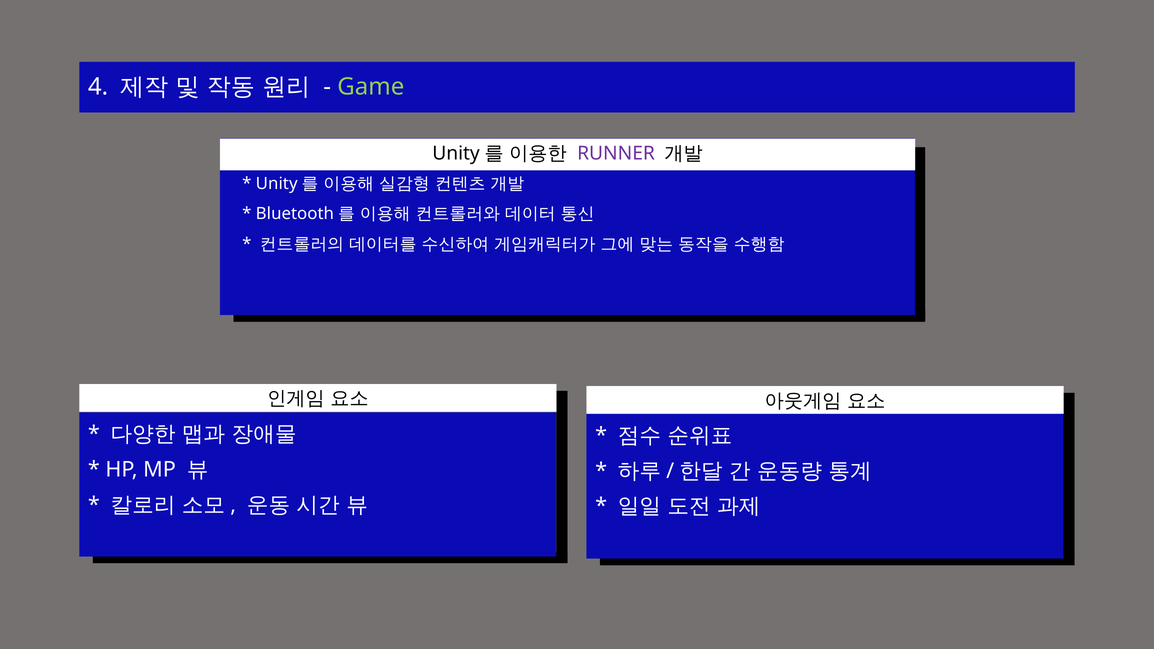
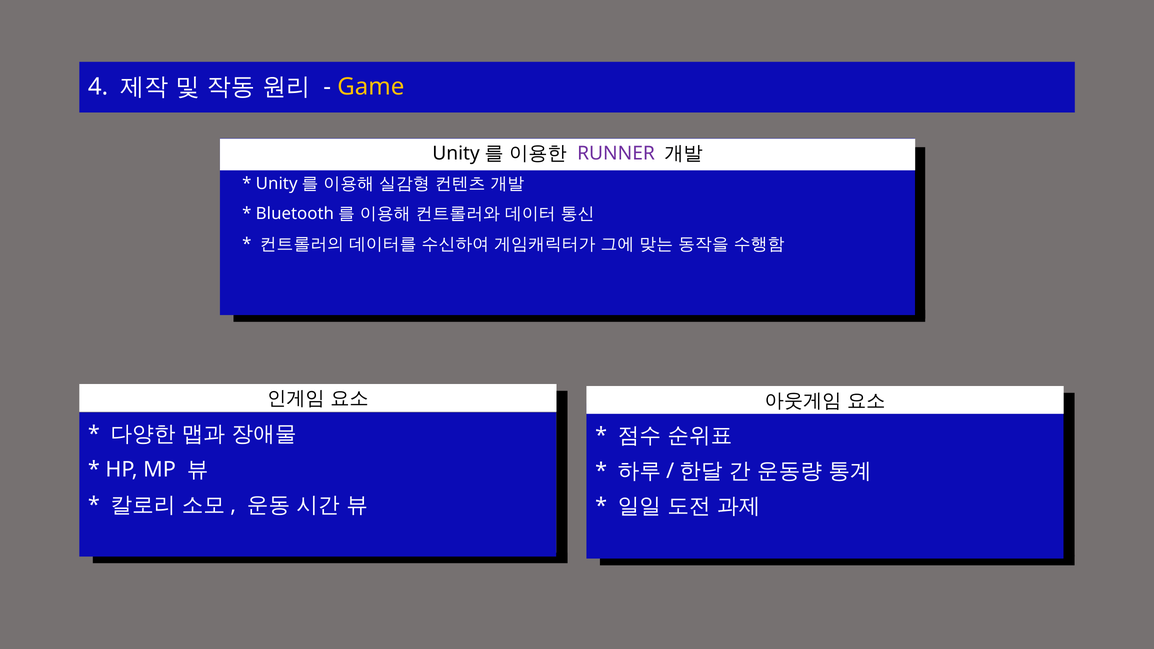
Game colour: light green -> yellow (371, 87)
